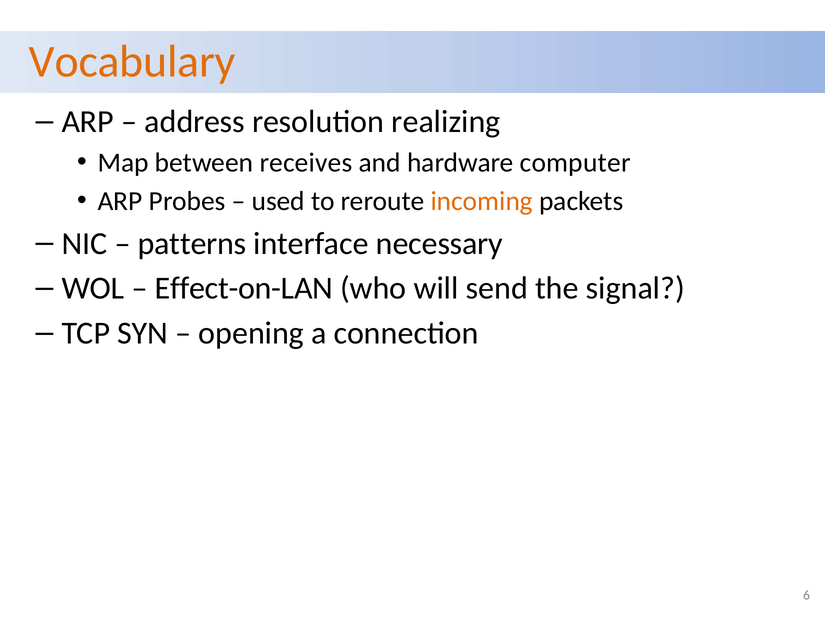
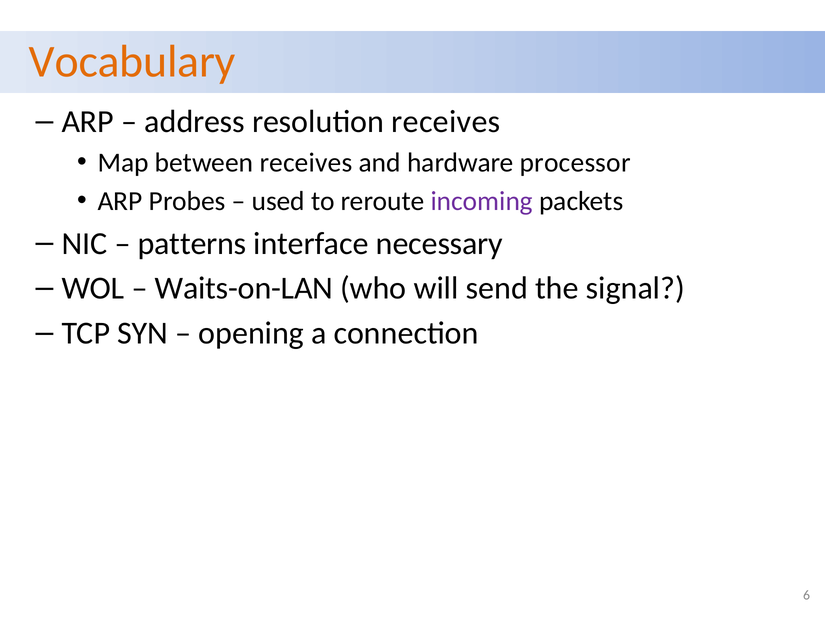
resolution realizing: realizing -> receives (446, 122)
computer: computer -> processor (575, 163)
incoming colour: orange -> purple (482, 201)
Effect-on-LAN: Effect-on-LAN -> Waits-on-LAN (244, 289)
